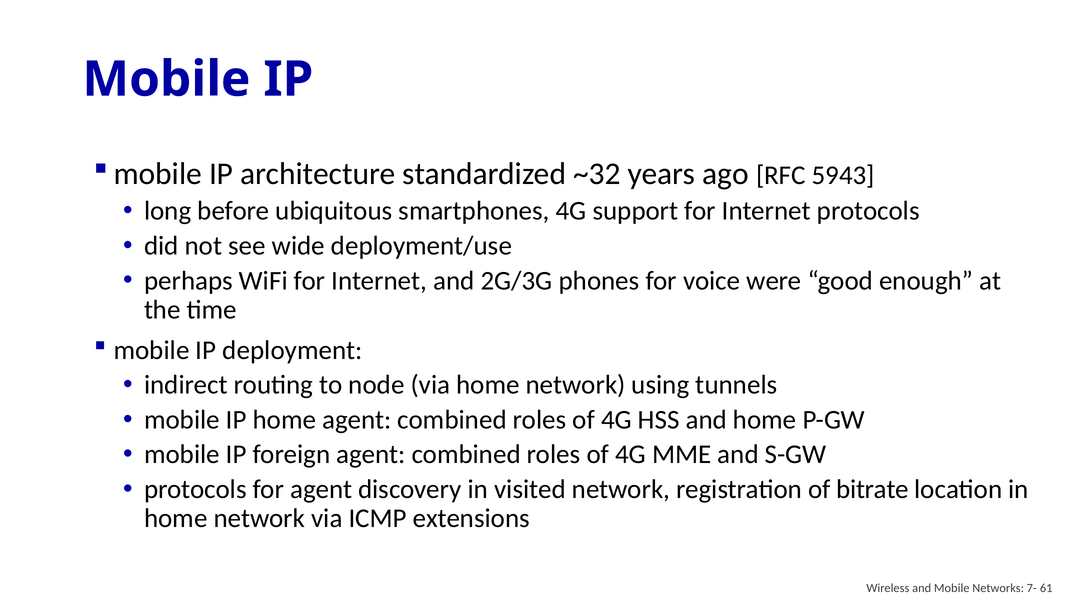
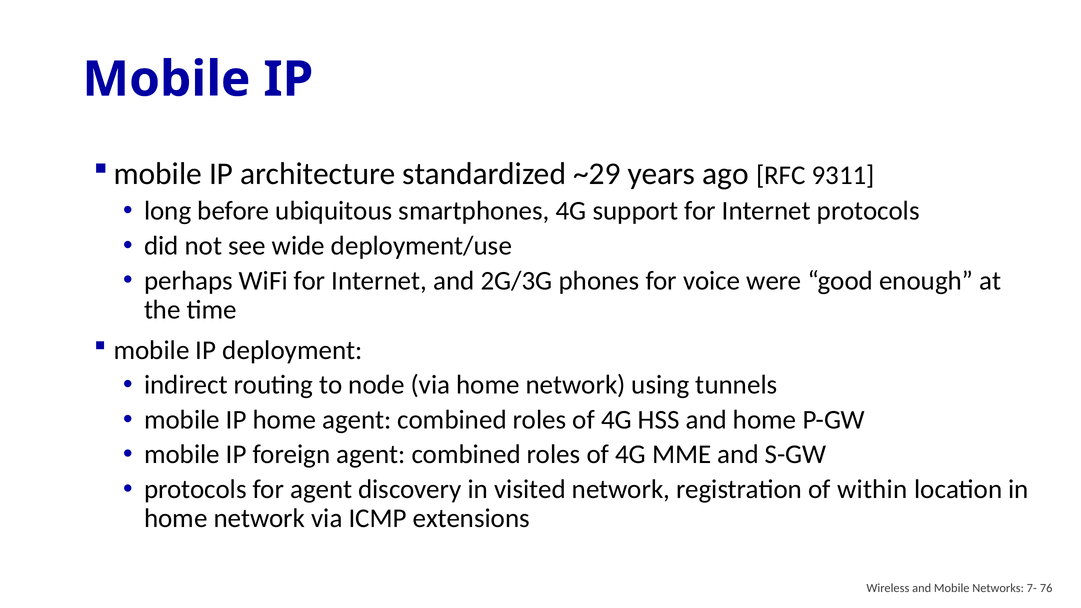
~32: ~32 -> ~29 (597, 174)
5943: 5943 -> 9311 (843, 175)
bitrate: bitrate -> within (872, 489)
61: 61 -> 76 (1046, 588)
